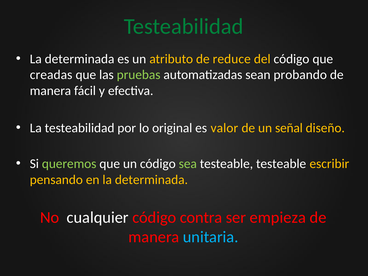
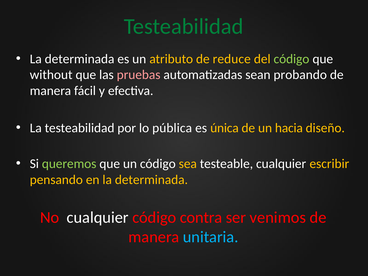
código colour: white -> light green (291, 59)
creadas: creadas -> without (51, 75)
pruebas colour: light green -> pink (139, 75)
original: original -> pública (172, 128)
valor: valor -> única (224, 128)
señal: señal -> hacia (289, 128)
sea colour: light green -> yellow (188, 164)
testeable testeable: testeable -> cualquier (281, 164)
empieza: empieza -> venimos (278, 217)
